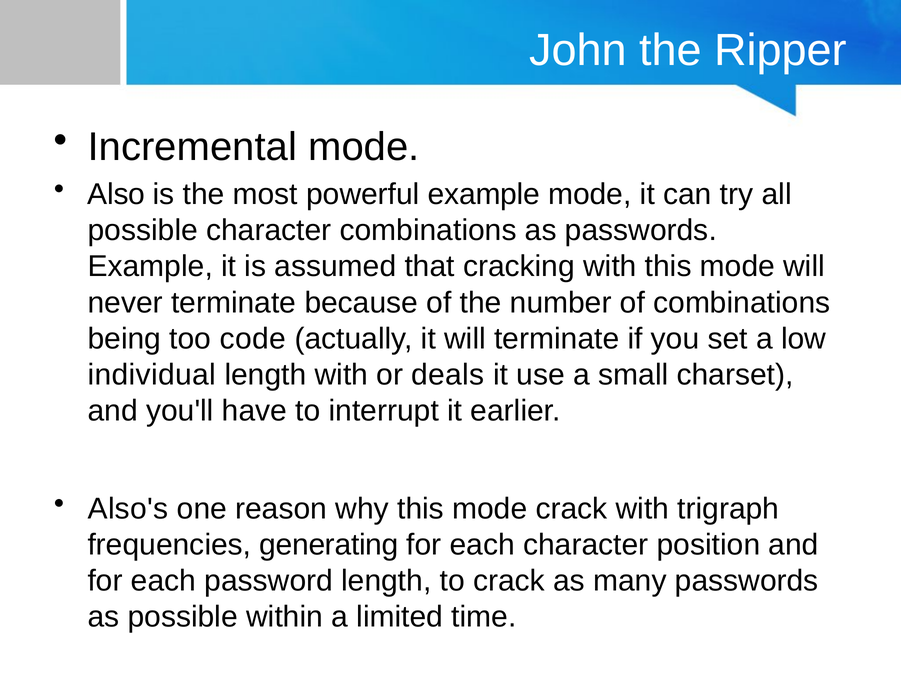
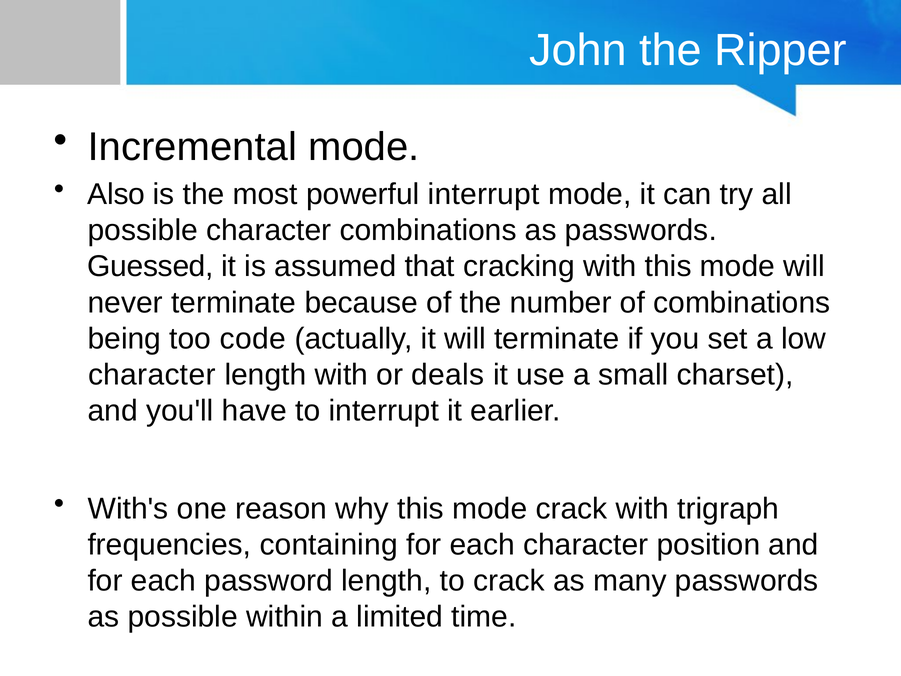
powerful example: example -> interrupt (484, 194)
Example: Example -> Guessed (150, 266)
individual: individual -> character (152, 375)
Also's: Also's -> With's (128, 509)
generating: generating -> containing (329, 545)
